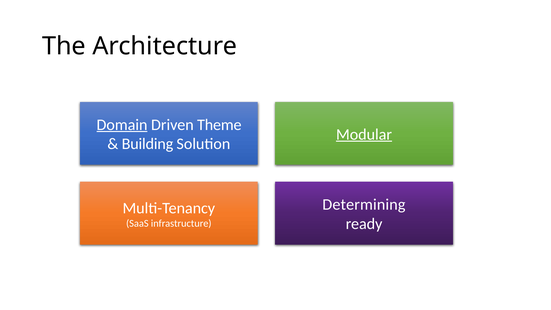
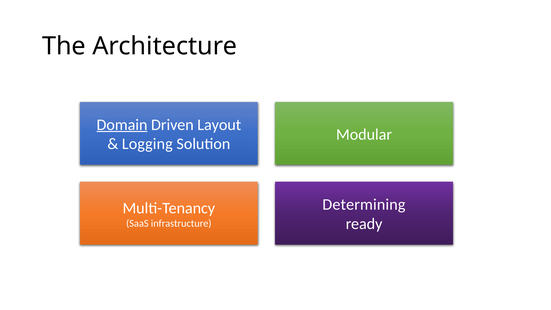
Theme: Theme -> Layout (219, 125)
Modular underline: present -> none (364, 134)
Building: Building -> Logging (147, 144)
